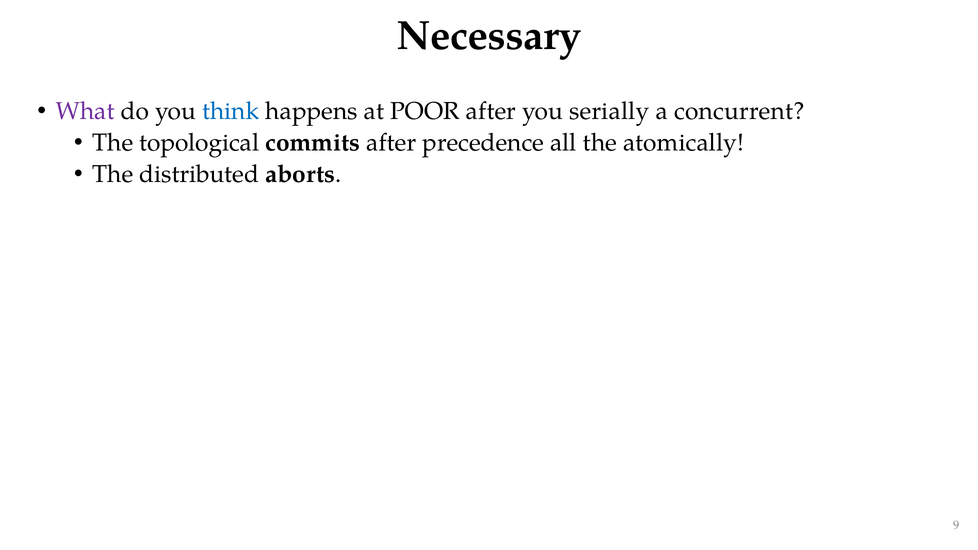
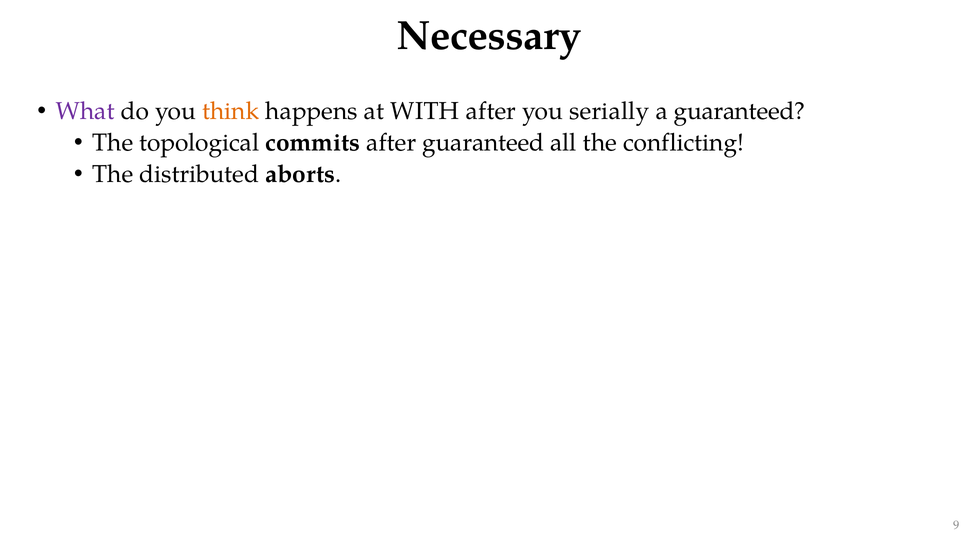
think colour: blue -> orange (231, 111)
POOR: POOR -> WITH (425, 111)
a concurrent: concurrent -> guaranteed (739, 111)
after precedence: precedence -> guaranteed (483, 143)
atomically: atomically -> conflicting (684, 143)
